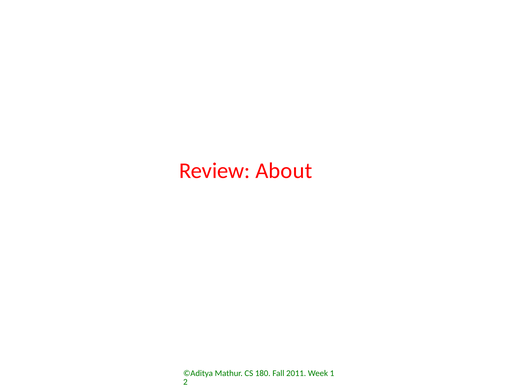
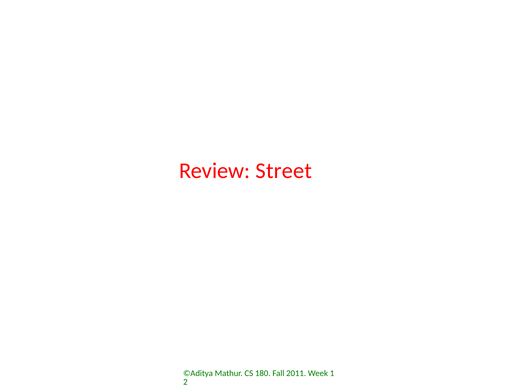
About: About -> Street (284, 171)
